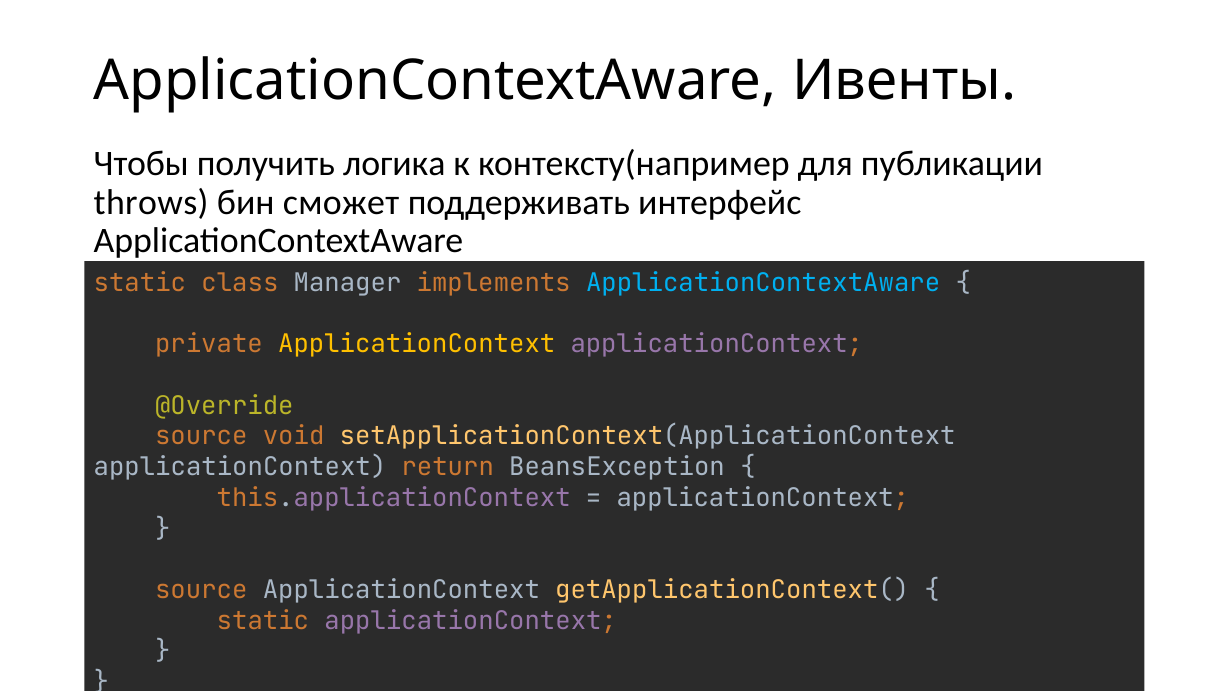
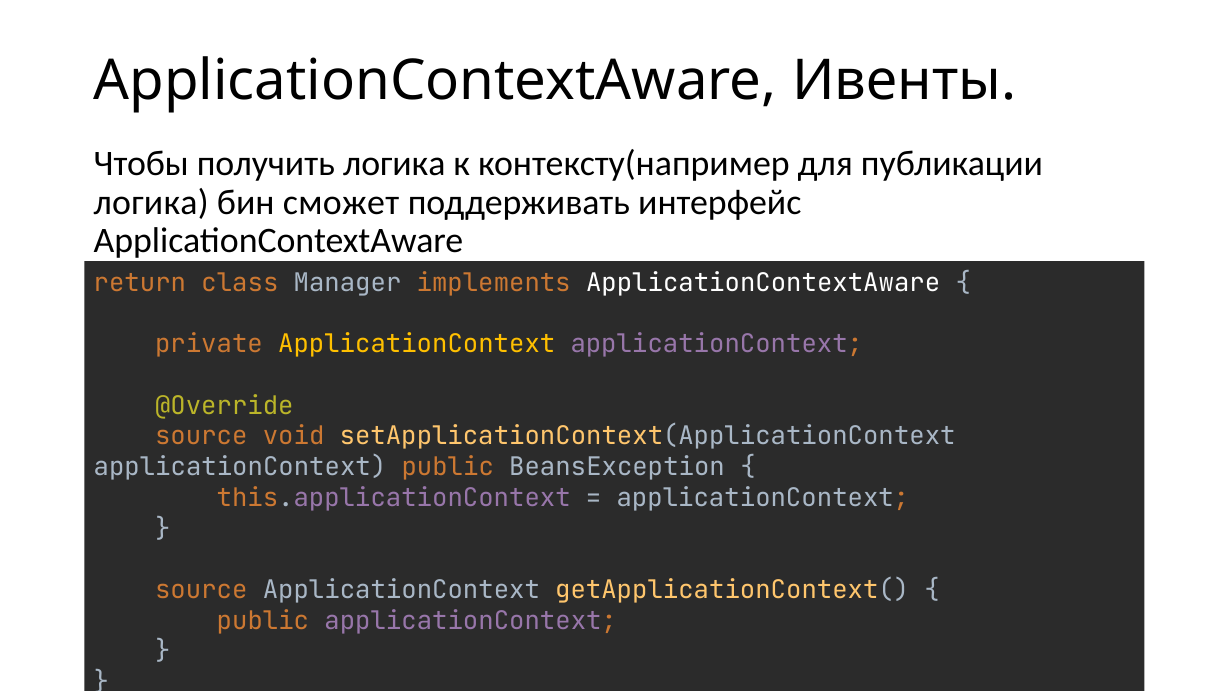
throws: throws -> логика (151, 202)
static: static -> return (140, 283)
ApplicationContextAware colour: light blue -> white (763, 283)
applicationContext return: return -> public (448, 467)
static: static -> public (263, 621)
